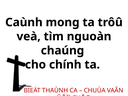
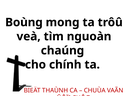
Caùnh: Caùnh -> Boùng (24, 22)
